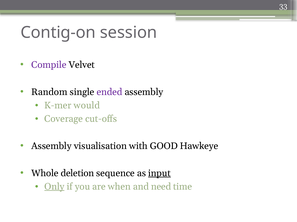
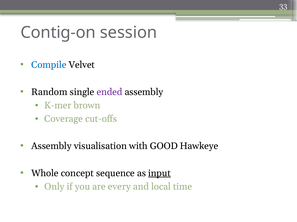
Compile colour: purple -> blue (49, 65)
would: would -> brown (87, 106)
deletion: deletion -> concept (77, 174)
Only underline: present -> none (54, 187)
when: when -> every (119, 187)
need: need -> local (161, 187)
